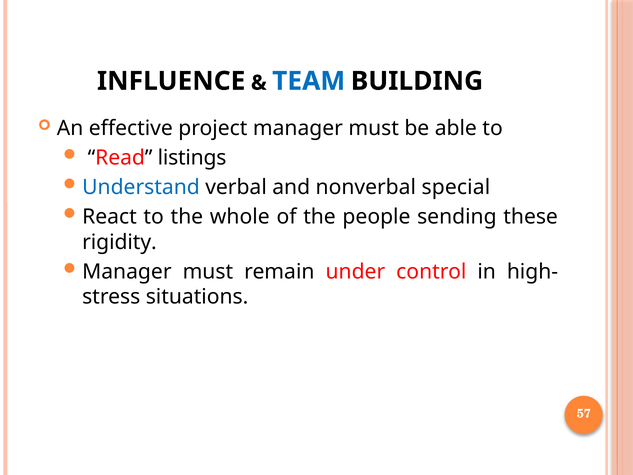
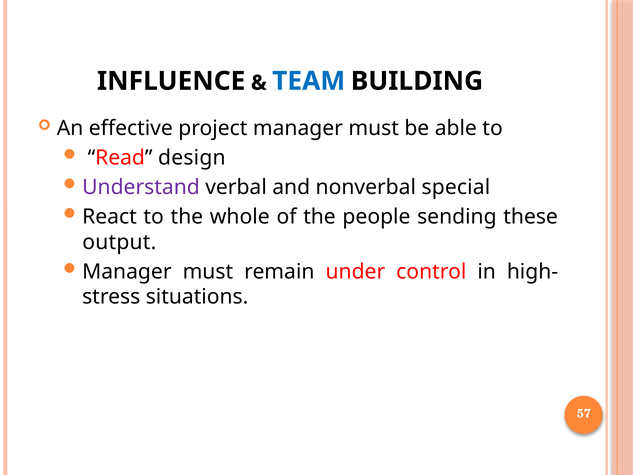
listings: listings -> design (192, 158)
Understand colour: blue -> purple (141, 187)
rigidity: rigidity -> output (119, 242)
